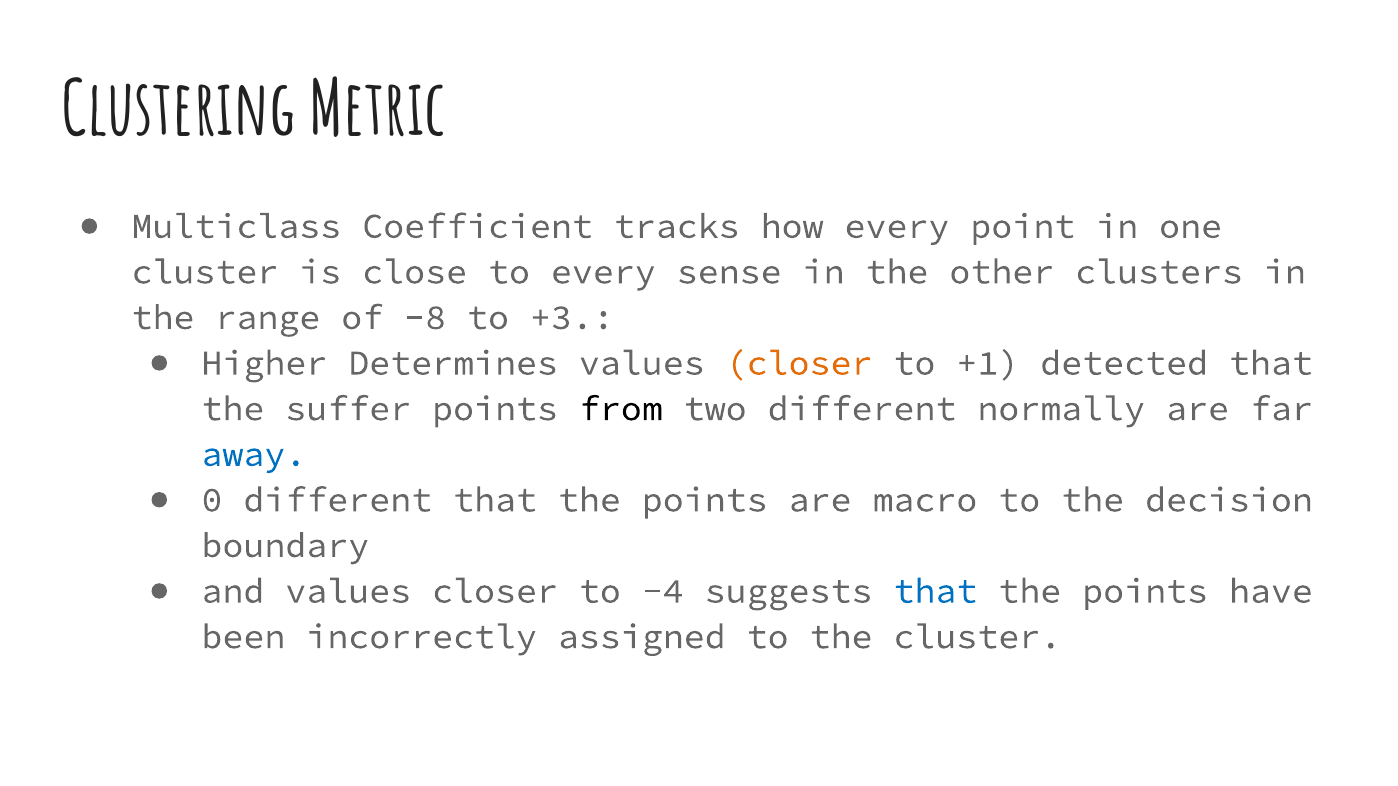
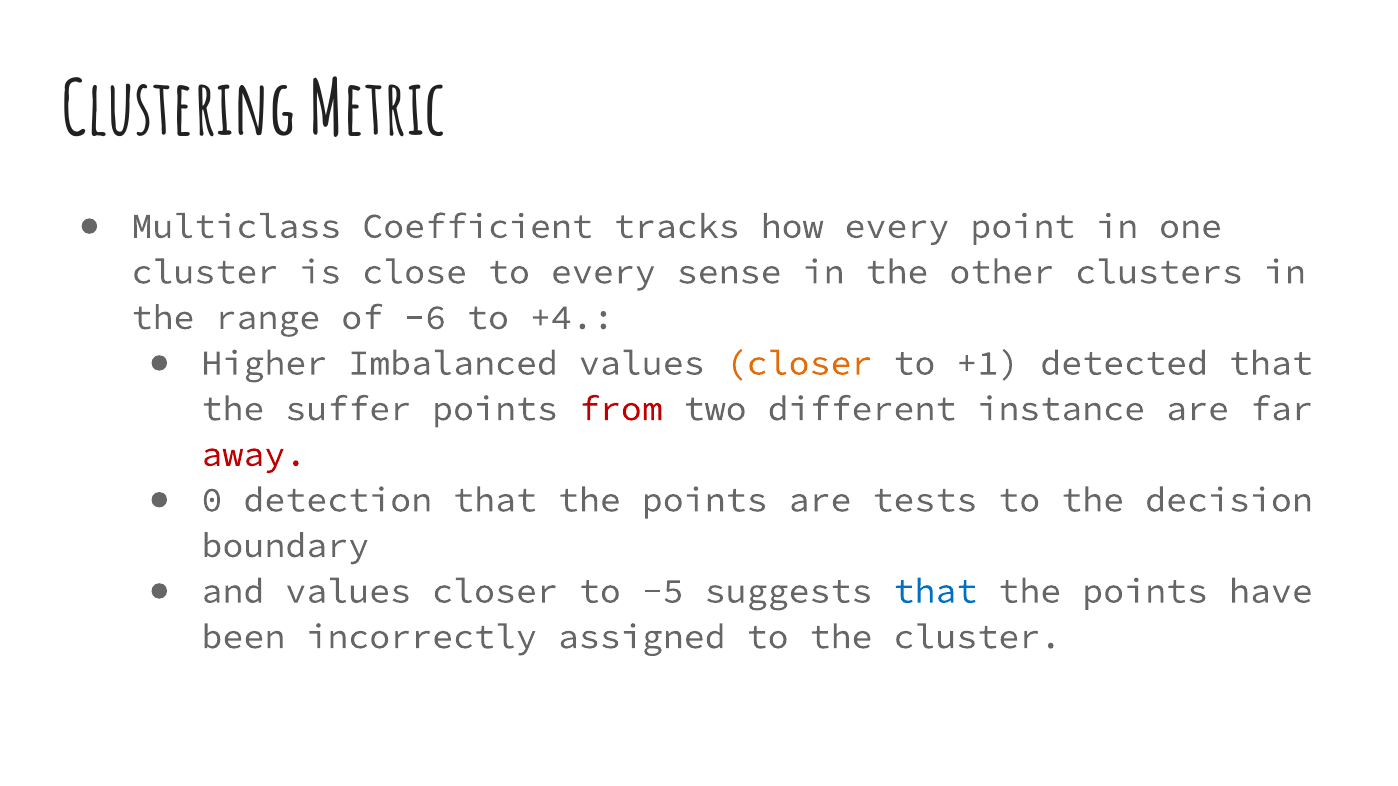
-8: -8 -> -6 (425, 318)
+3: +3 -> +4 (572, 318)
Determines: Determines -> Imbalanced (453, 363)
from colour: black -> red (621, 409)
normally: normally -> instance (1061, 409)
away colour: blue -> red (254, 454)
0 different: different -> detection (338, 500)
macro: macro -> tests (925, 500)
-4: -4 -> -5 (663, 591)
